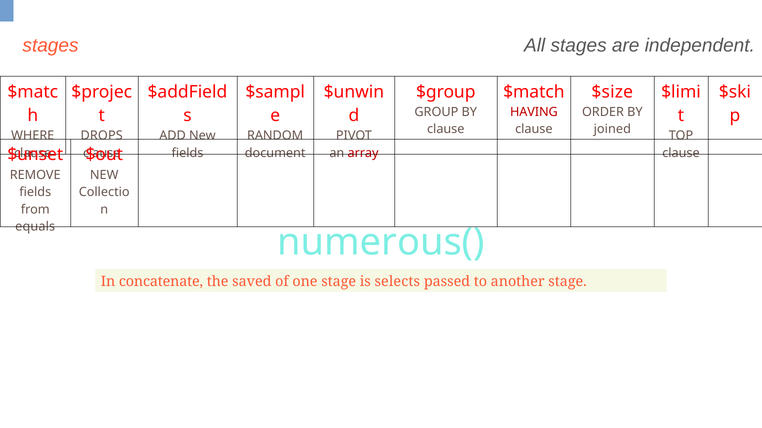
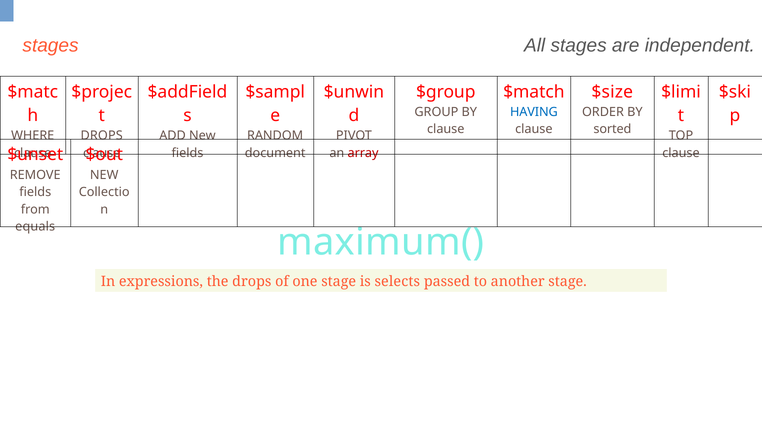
HAVING colour: red -> blue (534, 112)
joined: joined -> sorted (612, 129)
numerous(: numerous( -> maximum( (381, 243)
concatenate: concatenate -> expressions (161, 282)
the saved: saved -> drops (252, 282)
